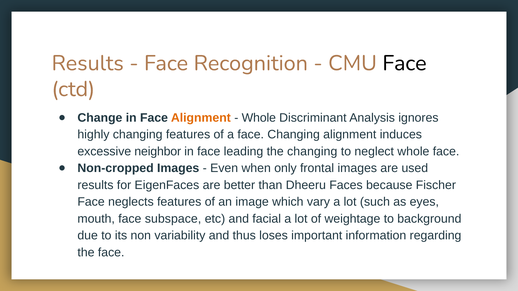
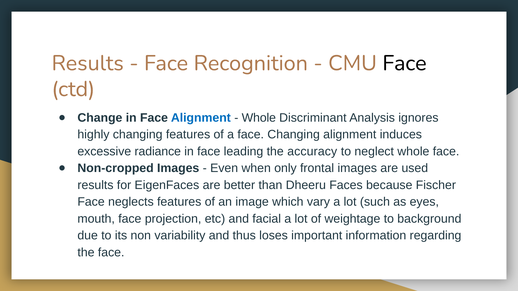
Alignment colour: orange -> blue (201, 118)
neighbor: neighbor -> radiance (158, 152)
the changing: changing -> accuracy (312, 152)
subspace: subspace -> projection (173, 219)
